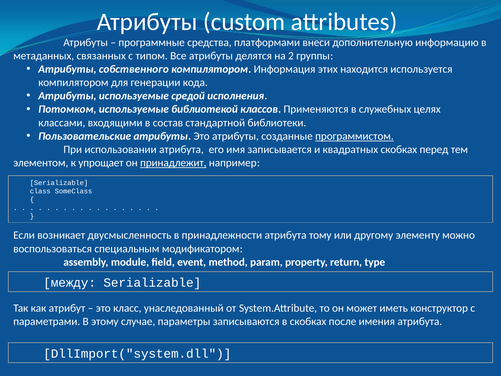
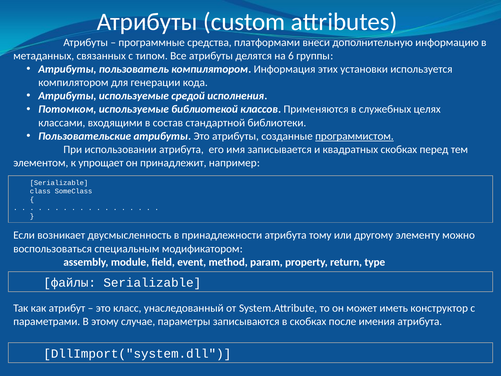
2: 2 -> 6 (291, 56)
собственного: собственного -> пользователь (134, 69)
находится: находится -> установки (364, 69)
принадлежит underline: present -> none (173, 163)
между: между -> файлы (70, 282)
